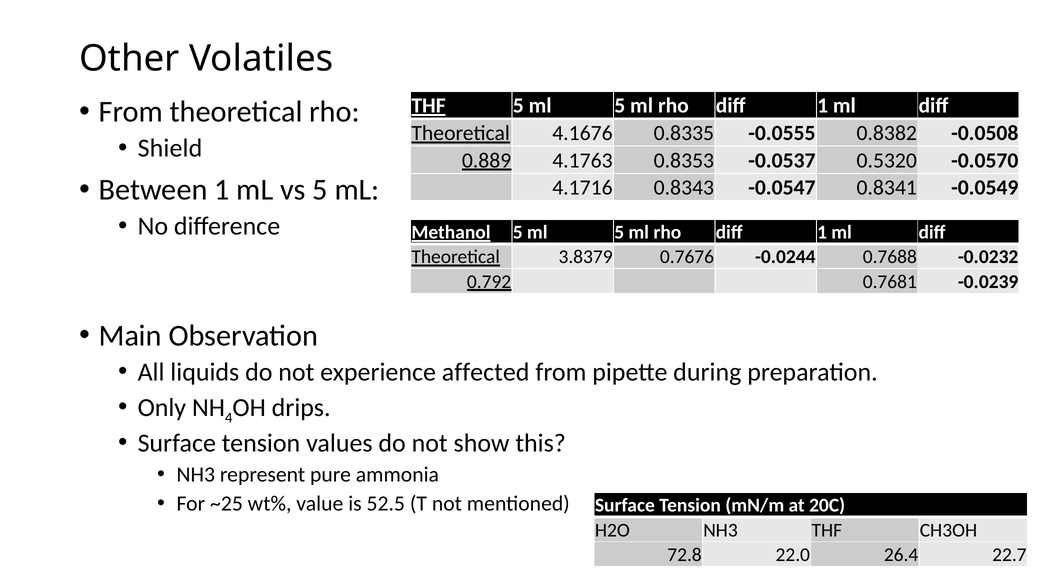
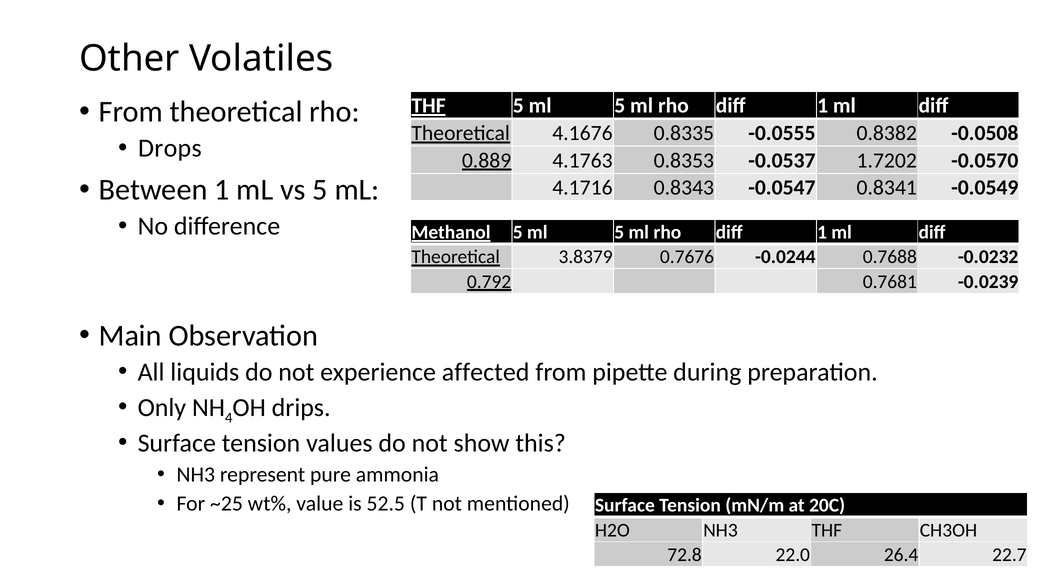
Shield: Shield -> Drops (170, 148)
0.5320: 0.5320 -> 1.7202 (887, 160)
